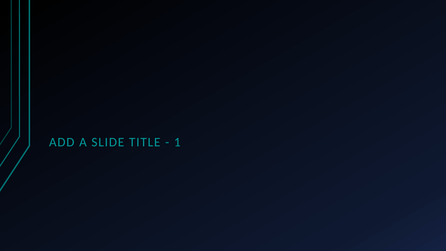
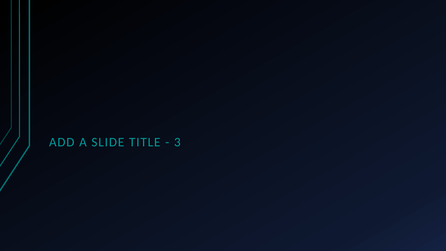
1: 1 -> 3 (177, 142)
